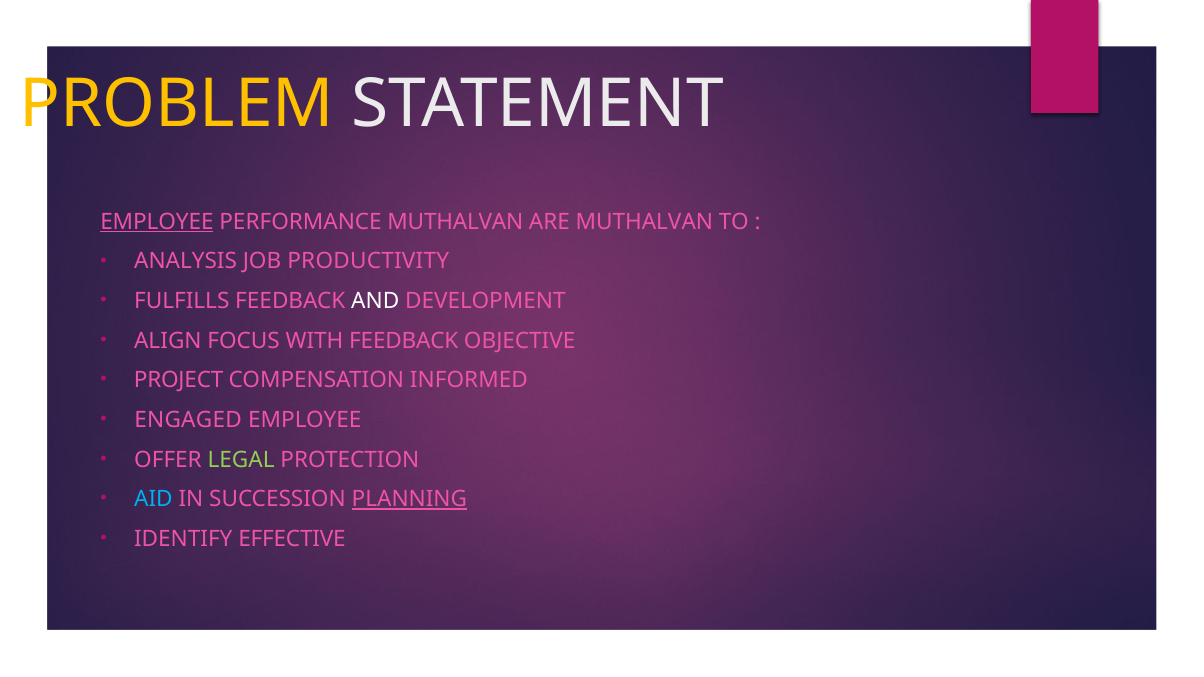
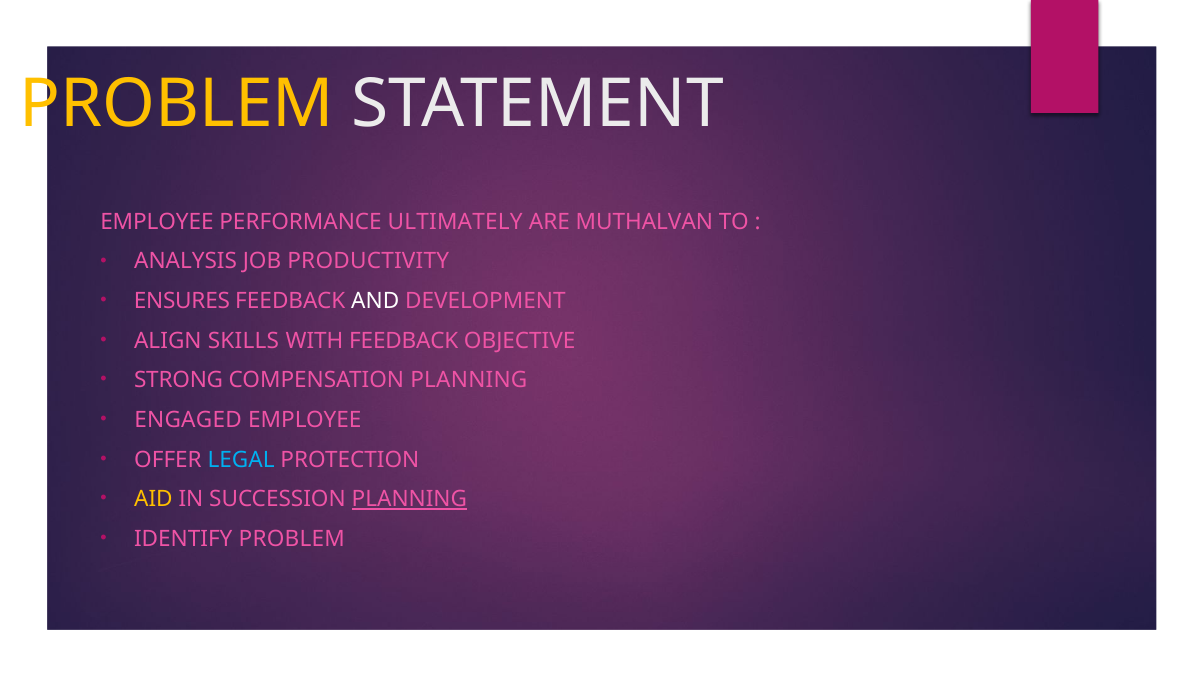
EMPLOYEE underline: present -> none (157, 222)
PERFORMANCE MUTHALVAN: MUTHALVAN -> ULTIMATELY (455, 222)
FULFILLS: FULFILLS -> ENSURES (182, 301)
FOCUS: FOCUS -> SKILLS (243, 341)
PROJECT: PROJECT -> STRONG (179, 380)
COMPENSATION INFORMED: INFORMED -> PLANNING (469, 380)
LEGAL colour: light green -> light blue (241, 460)
AID colour: light blue -> yellow (153, 499)
IDENTIFY EFFECTIVE: EFFECTIVE -> PROBLEM (292, 539)
